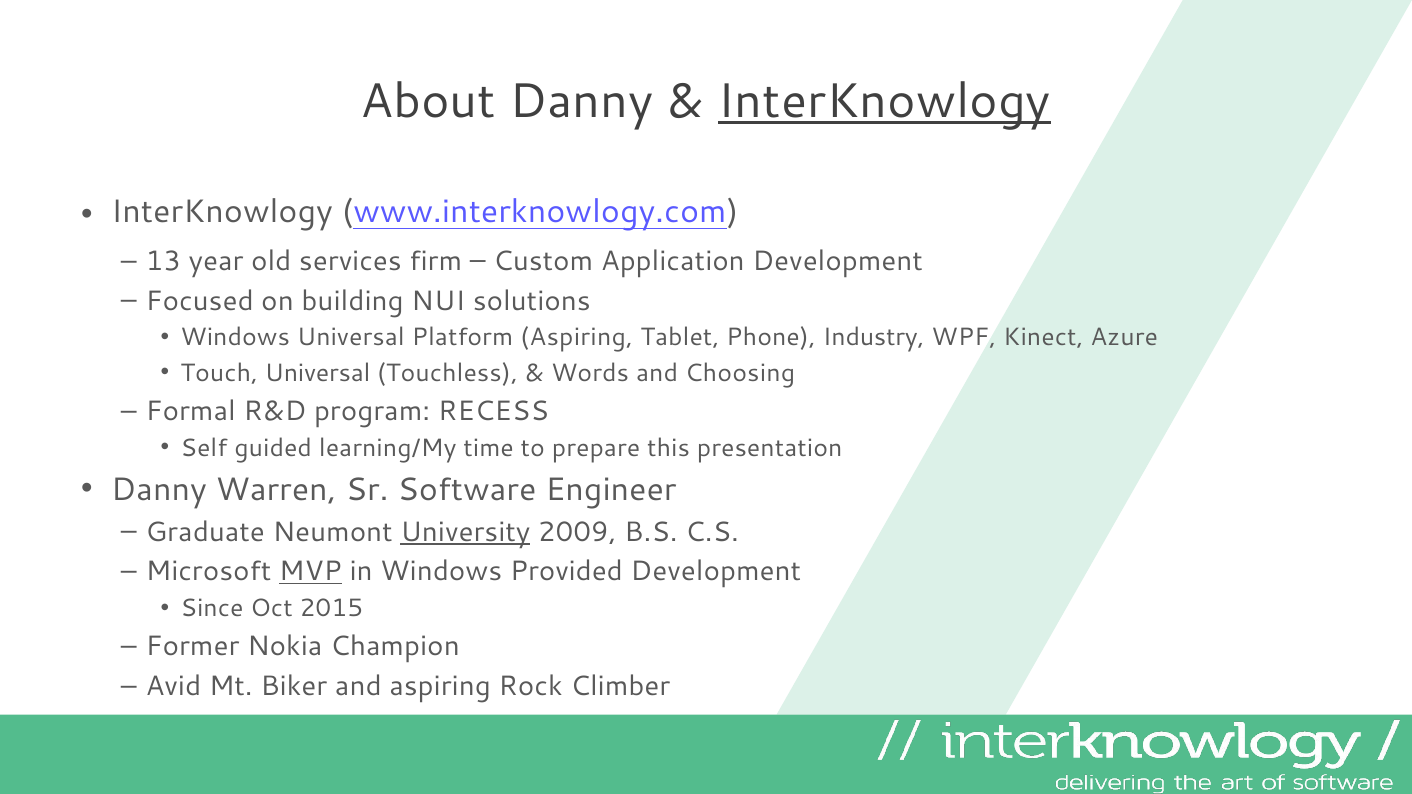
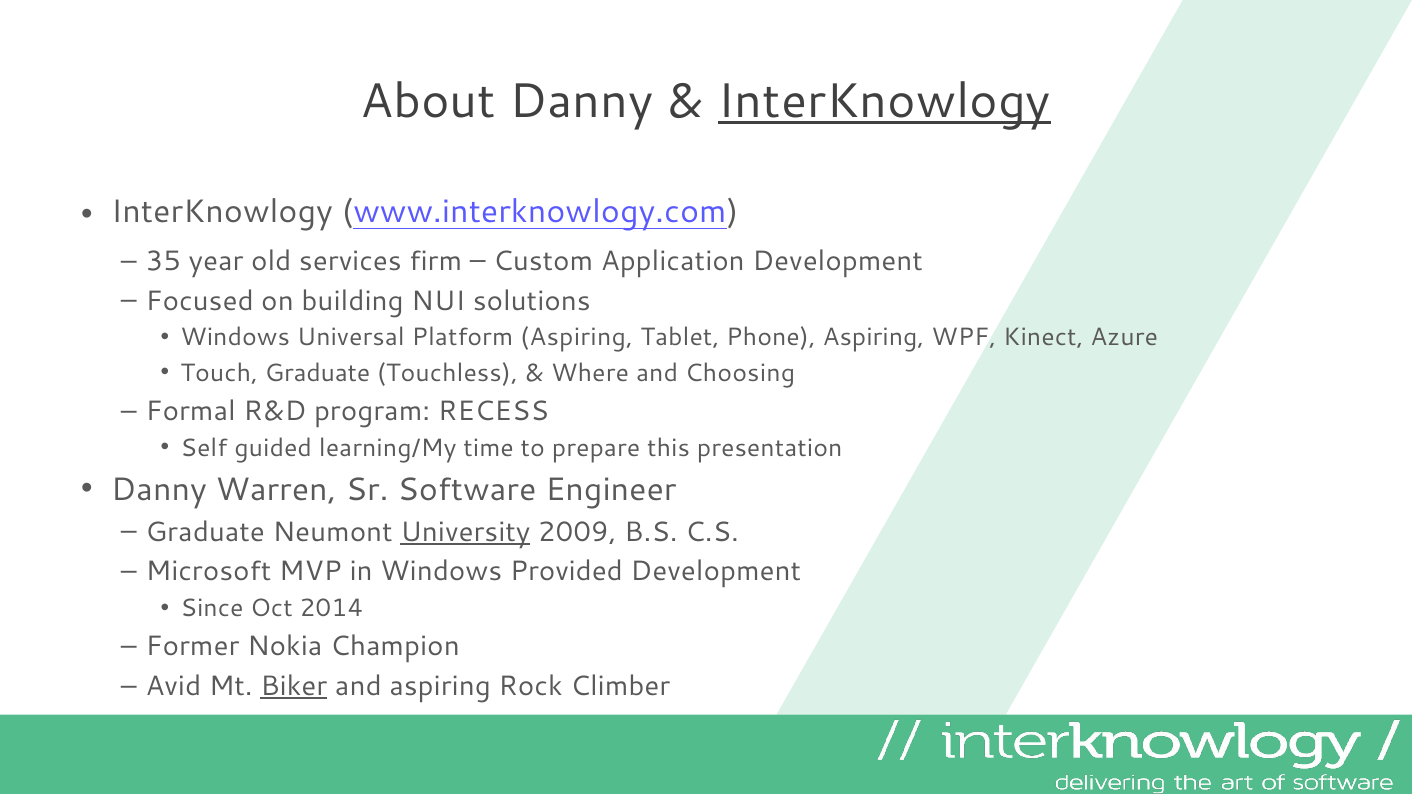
13: 13 -> 35 (163, 261)
Phone Industry: Industry -> Aspiring (874, 338)
Touch Universal: Universal -> Graduate (318, 373)
Words: Words -> Where (590, 373)
MVP underline: present -> none (310, 572)
2015: 2015 -> 2014 (331, 609)
Biker underline: none -> present (294, 686)
